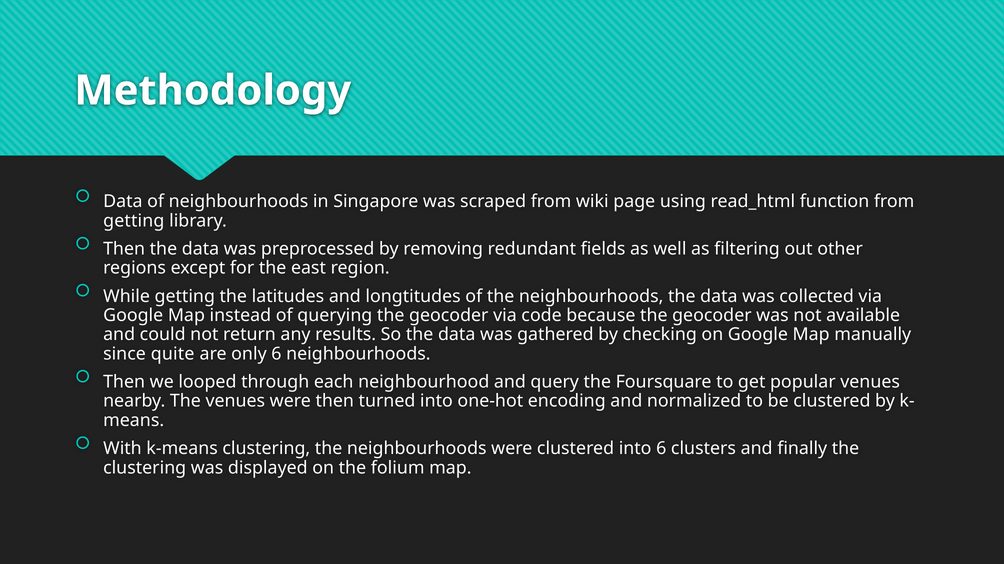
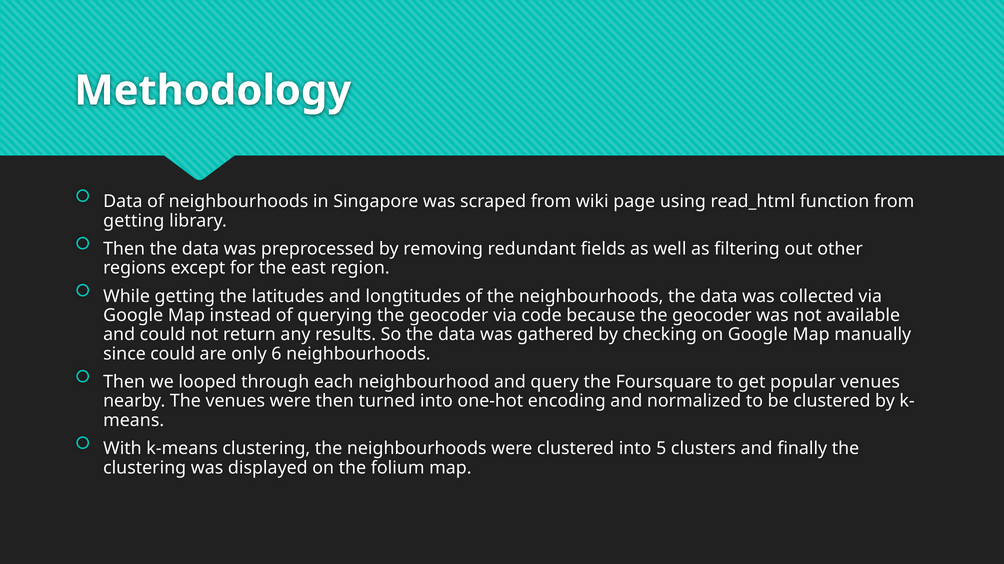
since quite: quite -> could (173, 354)
into 6: 6 -> 5 (661, 449)
